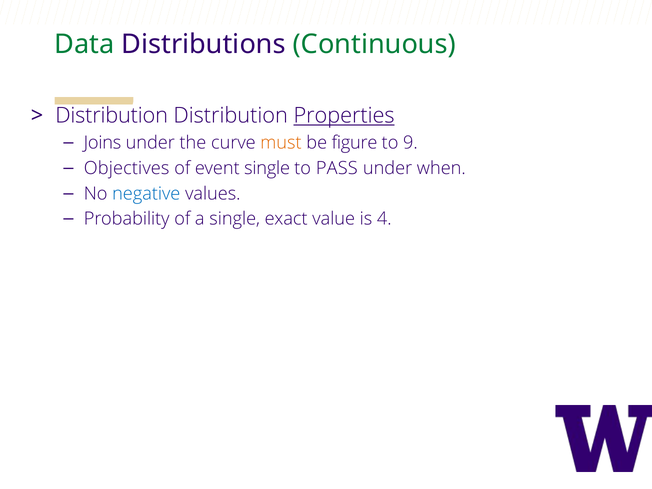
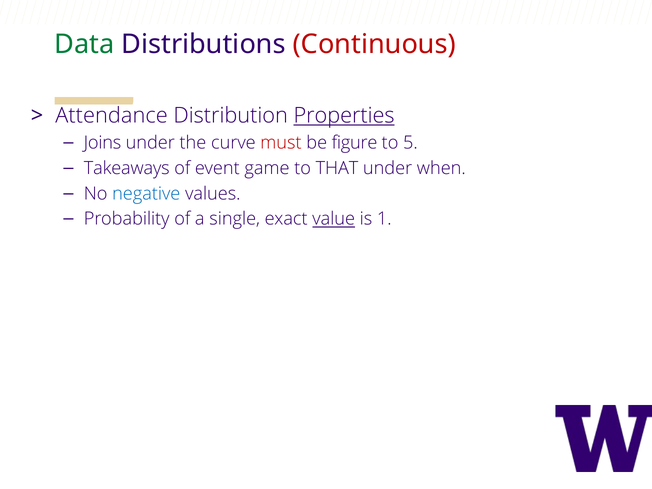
Continuous colour: green -> red (374, 44)
Distribution: Distribution -> Attendance (112, 116)
must colour: orange -> red (281, 143)
9: 9 -> 5 (410, 143)
Objectives: Objectives -> Takeaways (127, 168)
event single: single -> game (267, 168)
PASS: PASS -> THAT (337, 168)
value underline: none -> present (334, 219)
4: 4 -> 1 (384, 219)
